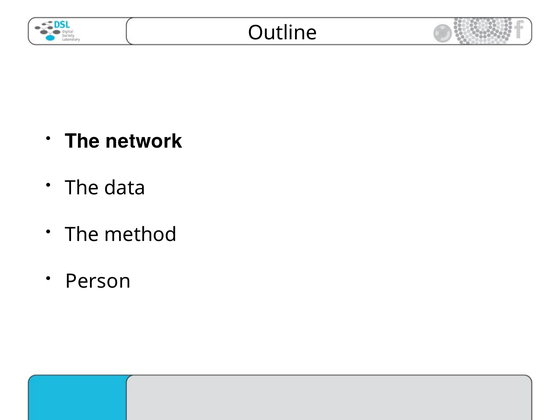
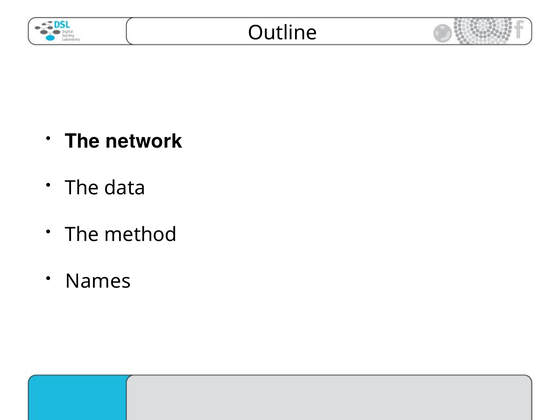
Person: Person -> Names (98, 281)
